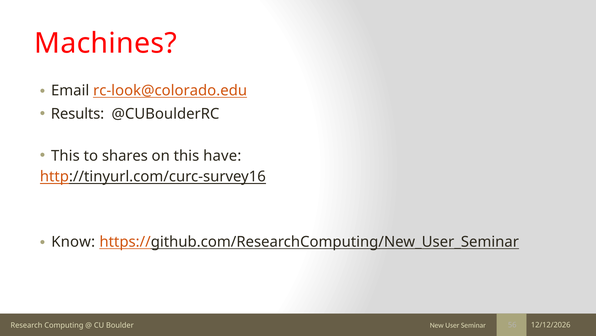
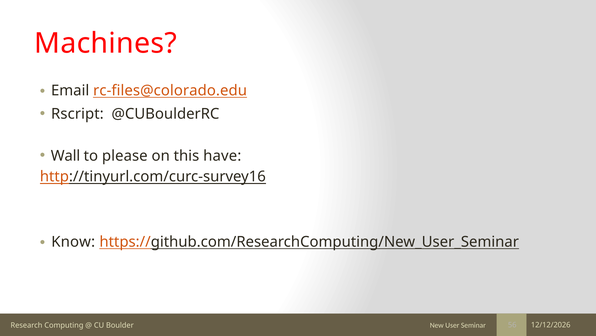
rc-look@colorado.edu: rc-look@colorado.edu -> rc-files@colorado.edu (170, 90)
Results: Results -> Rscript (77, 114)
This: This -> Wall (66, 155)
shares: shares -> please (125, 155)
